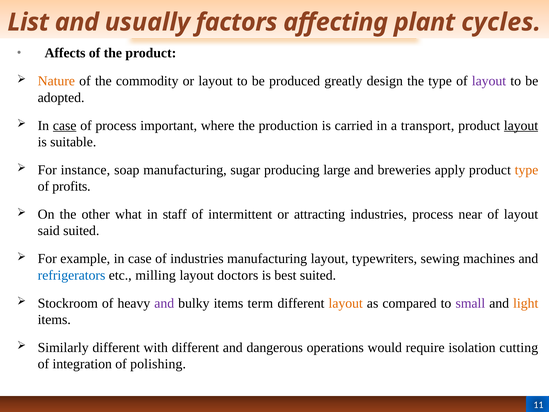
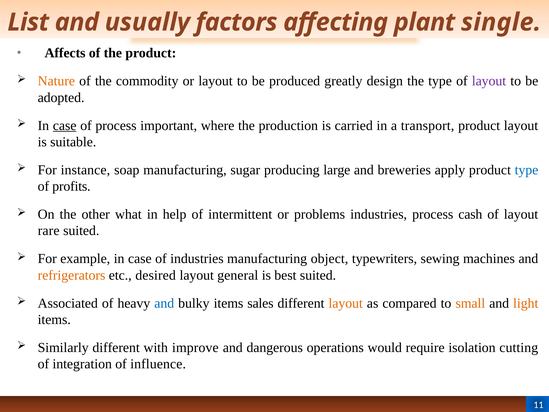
cycles: cycles -> single (501, 22)
layout underline: present -> none (521, 125)
type colour: orange -> blue (527, 170)
staff: staff -> help (175, 214)
attracting: attracting -> problems (320, 214)
near: near -> cash (470, 214)
said: said -> rare (49, 231)
manufacturing layout: layout -> object (330, 259)
refrigerators colour: blue -> orange (72, 275)
milling: milling -> desired (156, 275)
doctors: doctors -> general (238, 275)
Stockroom: Stockroom -> Associated (68, 303)
and colour: purple -> blue (164, 303)
term: term -> sales (260, 303)
small colour: purple -> orange (470, 303)
with different: different -> improve (195, 347)
polishing: polishing -> influence (158, 364)
